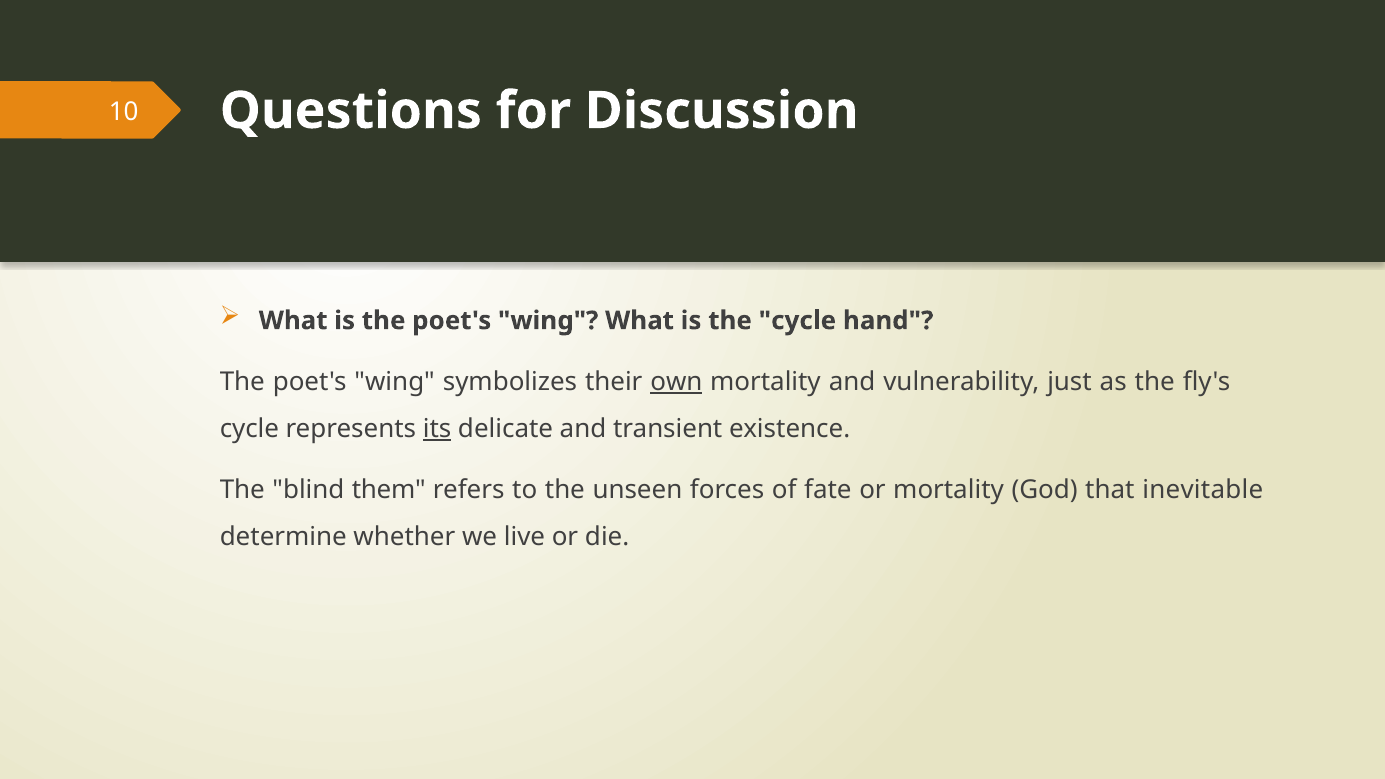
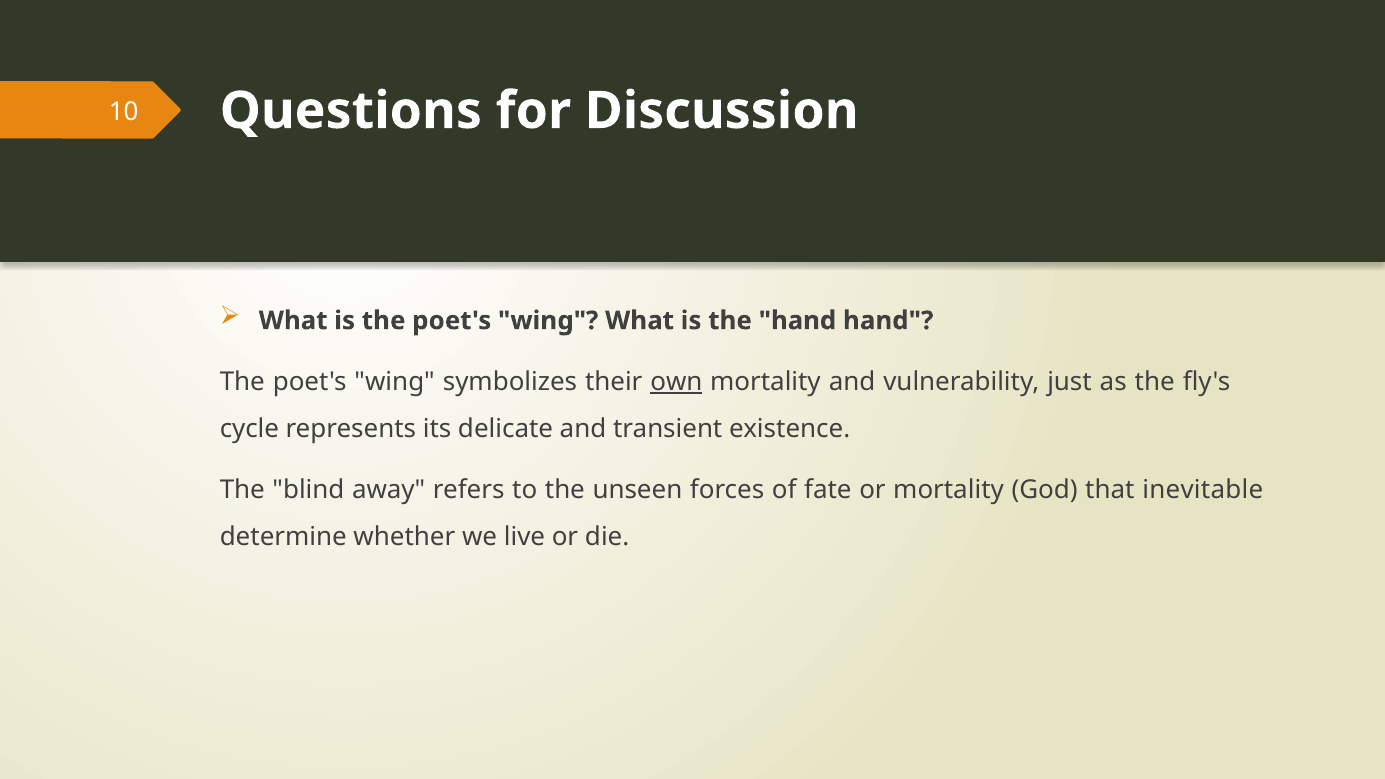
the cycle: cycle -> hand (797, 321)
its underline: present -> none (437, 429)
them: them -> away (389, 490)
